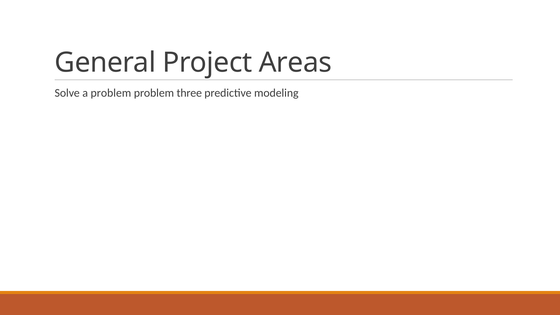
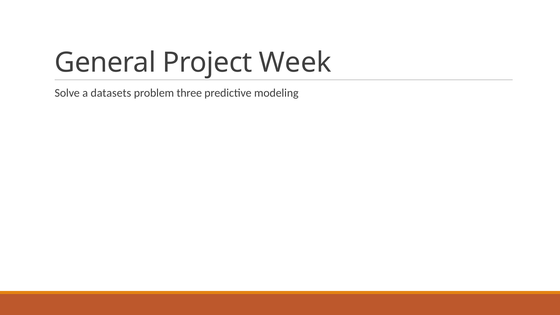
Areas: Areas -> Week (295, 63)
a problem: problem -> datasets (111, 93)
